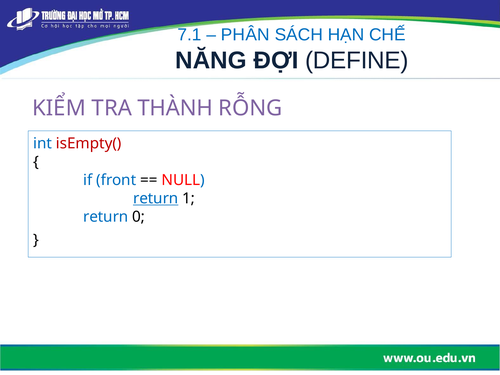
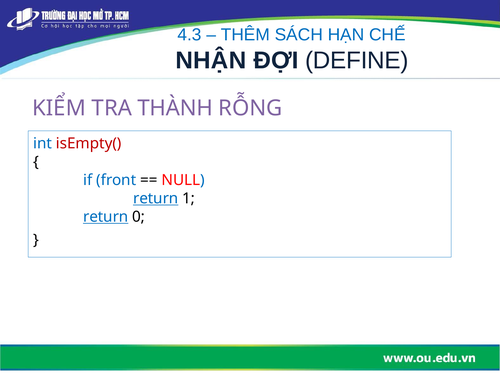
7.1: 7.1 -> 4.3 (190, 35)
PHÂN: PHÂN -> THÊM (245, 35)
NĂNG: NĂNG -> NHẬN (211, 60)
return underline: none -> present (106, 217)
